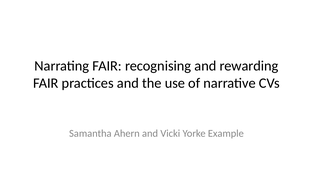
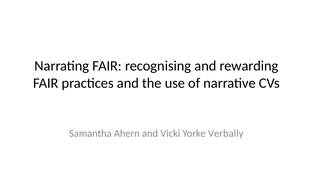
Example: Example -> Verbally (226, 133)
